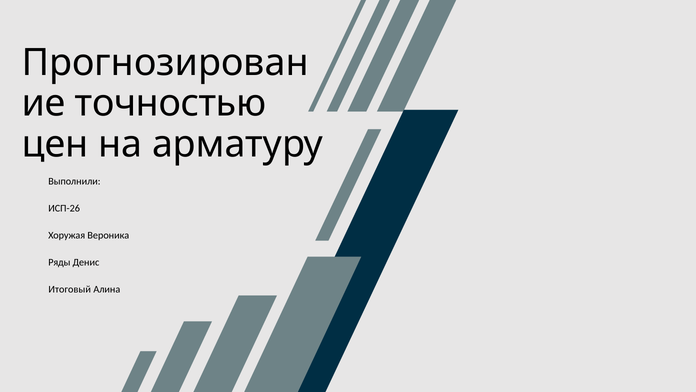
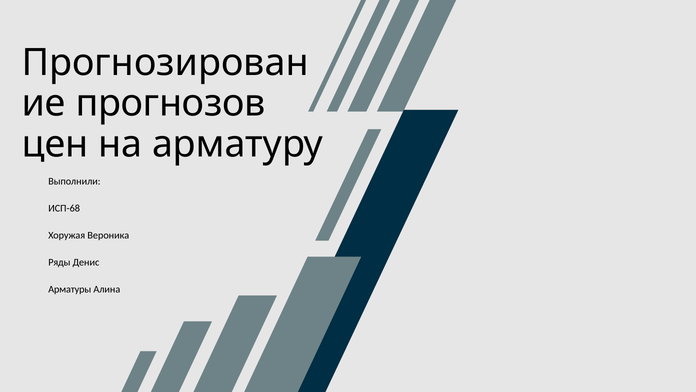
точностью: точностью -> прогнозов (171, 103)
ИСП-26: ИСП-26 -> ИСП-68 (64, 208)
Итоговый: Итоговый -> Арматуры (70, 289)
